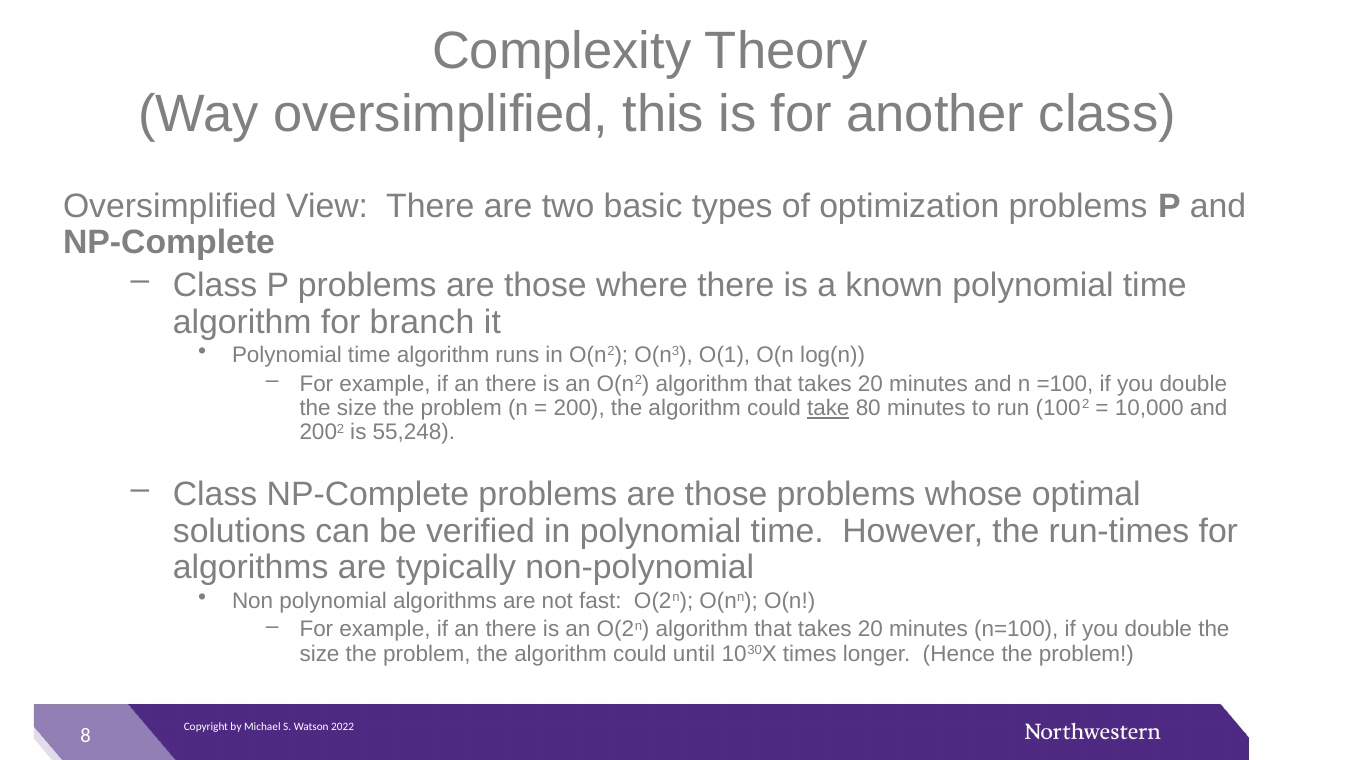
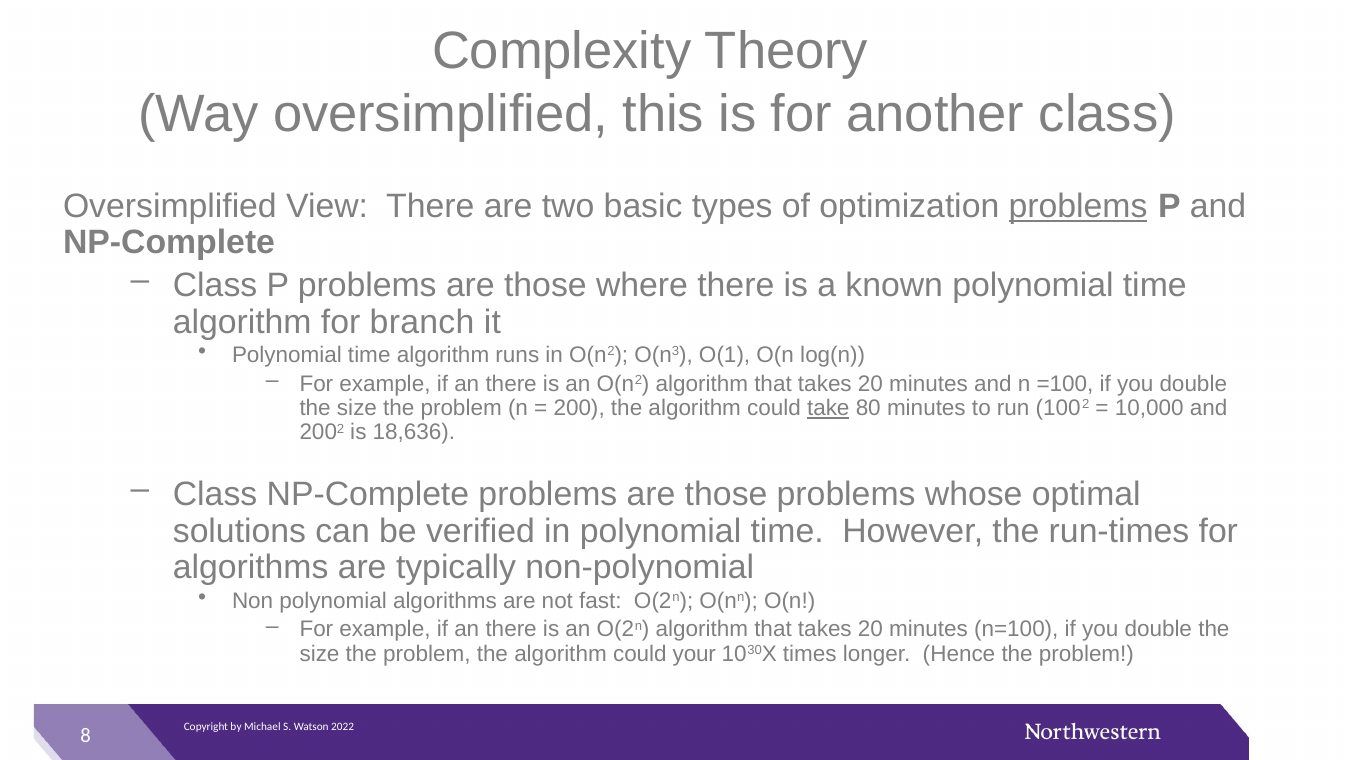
problems underline: none -> present (1078, 206)
55,248: 55,248 -> 18,636 (414, 432)
until: until -> your (694, 654)
